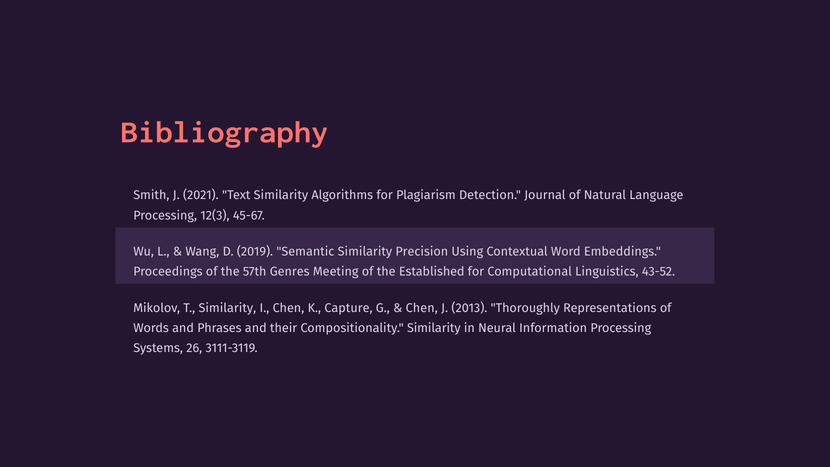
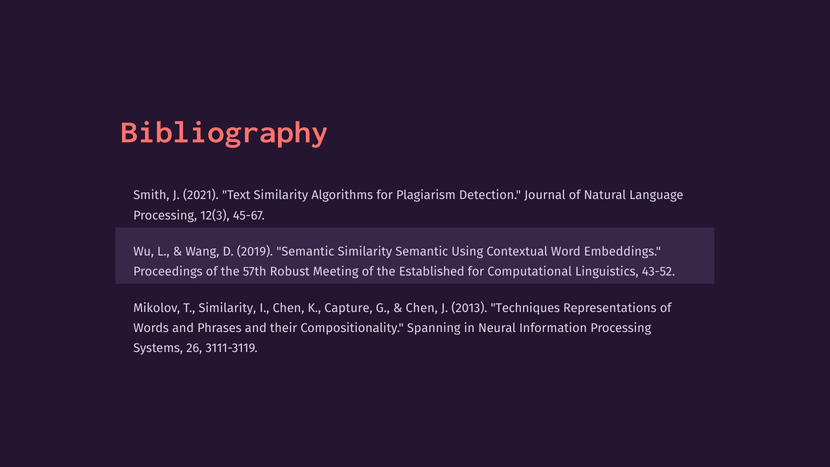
Similarity Precision: Precision -> Semantic (422, 252)
Genres: Genres -> Robust (290, 272)
Thoroughly: Thoroughly -> Techniques (525, 308)
Compositionality Similarity: Similarity -> Spanning (434, 328)
